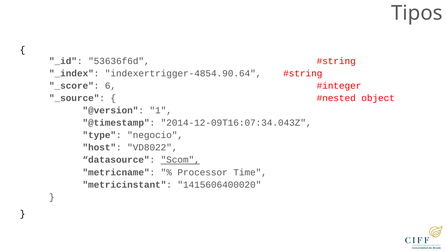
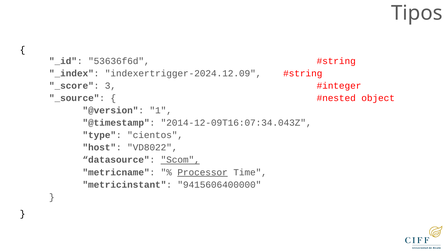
indexertrigger-4854.90.64: indexertrigger-4854.90.64 -> indexertrigger-2024.12.09 (183, 73)
6: 6 -> 3 (110, 86)
negocio: negocio -> cientos (155, 135)
Processor underline: none -> present (203, 172)
1415606400020: 1415606400020 -> 9415606400000 (219, 185)
